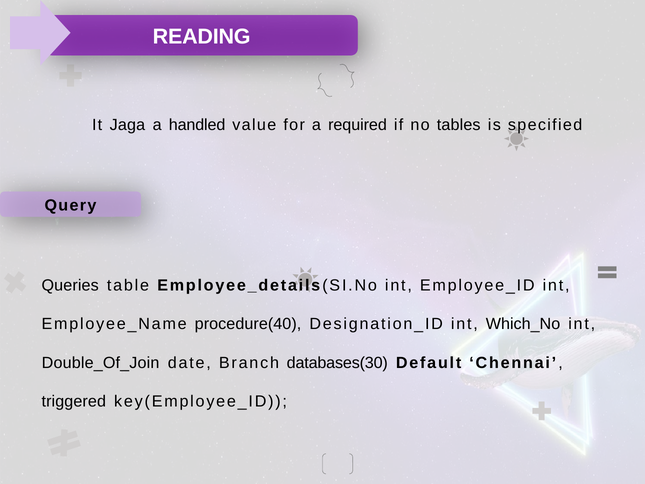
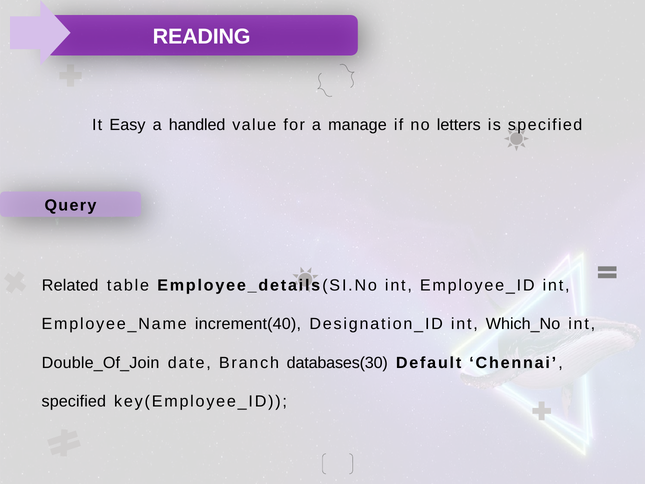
Jaga: Jaga -> Easy (127, 125)
required: required -> manage (357, 125)
tables: tables -> letters (459, 125)
Queries: Queries -> Related (70, 285)
procedure(40: procedure(40 -> increment(40 (248, 324)
triggered: triggered -> specified (74, 401)
